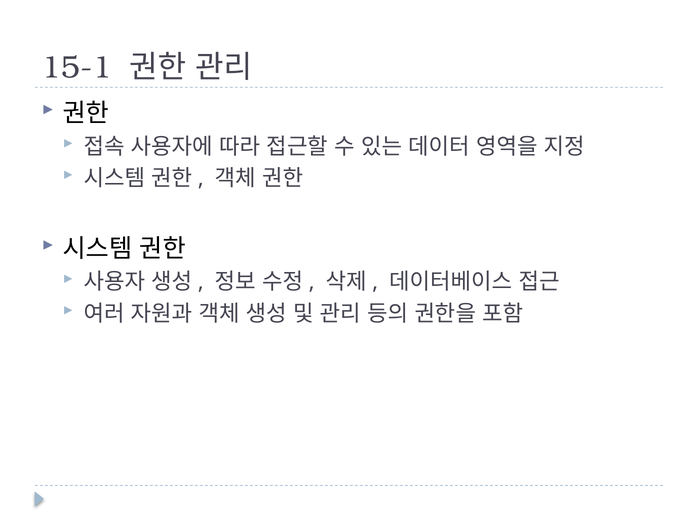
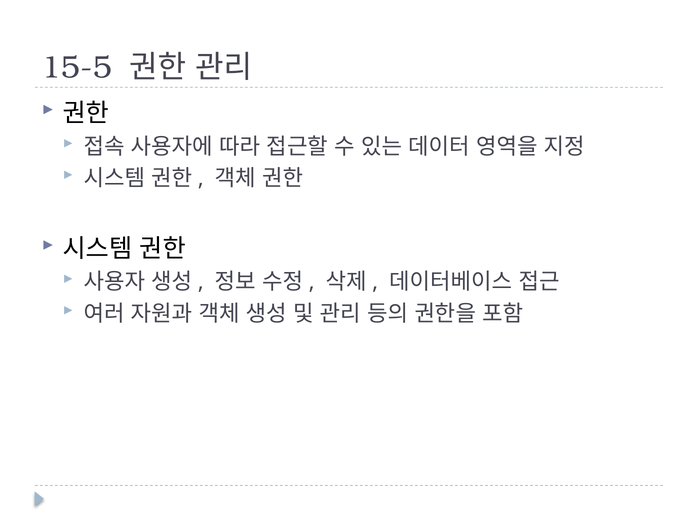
15-1: 15-1 -> 15-5 (77, 67)
